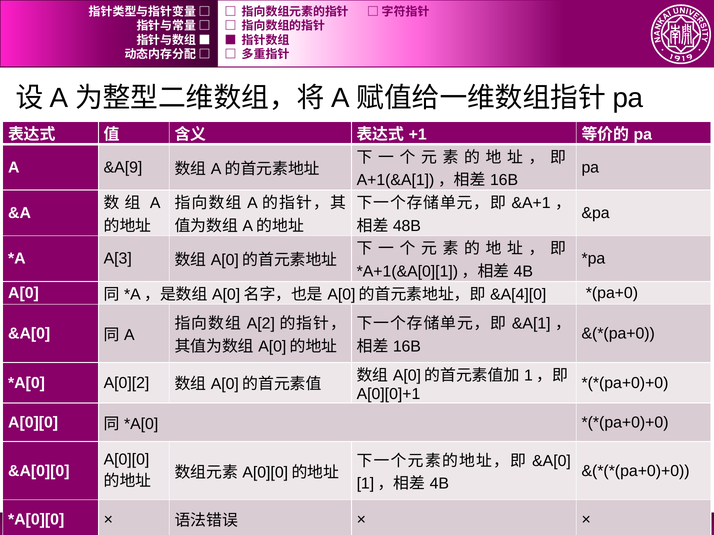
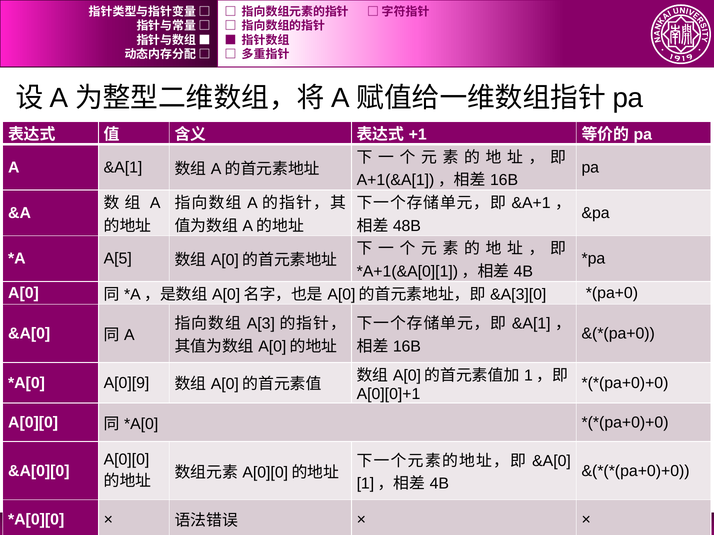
A &A[9: &A[9 -> &A[1 (123, 168)
A[3: A[3 -> A[5 (118, 259)
&A[4][0: &A[4][0 -> &A[3][0 (518, 295)
A[2: A[2 -> A[3 (261, 324)
A[0][2: A[0][2 -> A[0][9 (127, 383)
